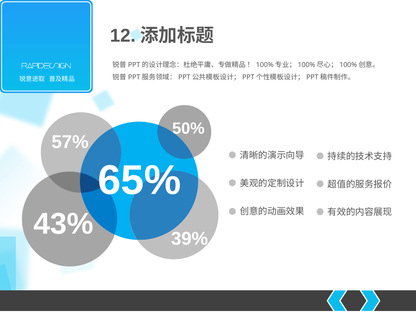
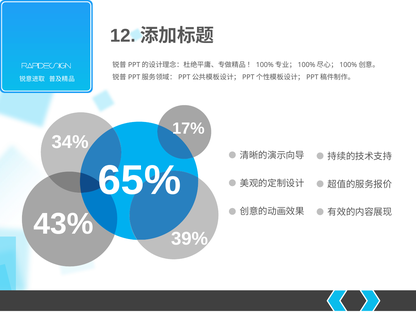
50%: 50% -> 17% (188, 128)
57%: 57% -> 34% (70, 142)
